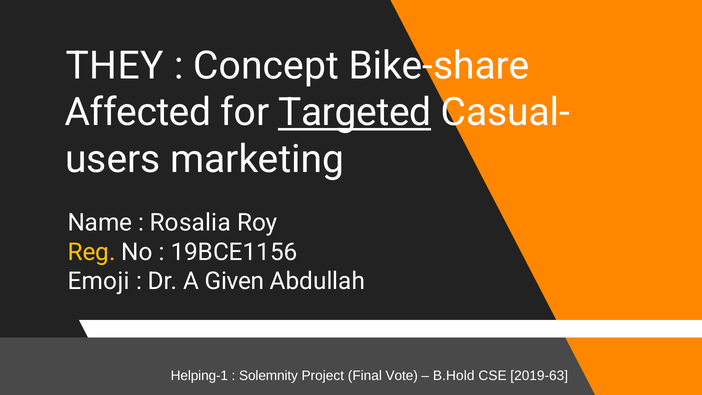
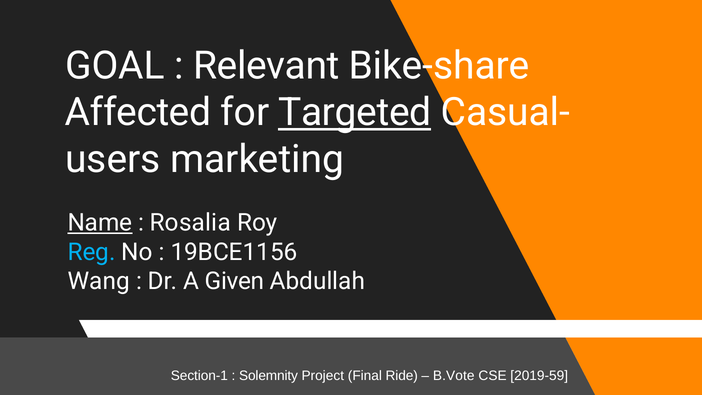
THEY: THEY -> GOAL (115, 66)
Concept: Concept -> Relevant (266, 66)
Name underline: none -> present (100, 223)
Reg colour: yellow -> light blue (92, 252)
Emoji: Emoji -> Wang (99, 281)
Helping-1: Helping-1 -> Section-1 (199, 376)
Vote: Vote -> Ride (402, 376)
B.Hold: B.Hold -> B.Vote (454, 376)
2019-63: 2019-63 -> 2019-59 (539, 376)
